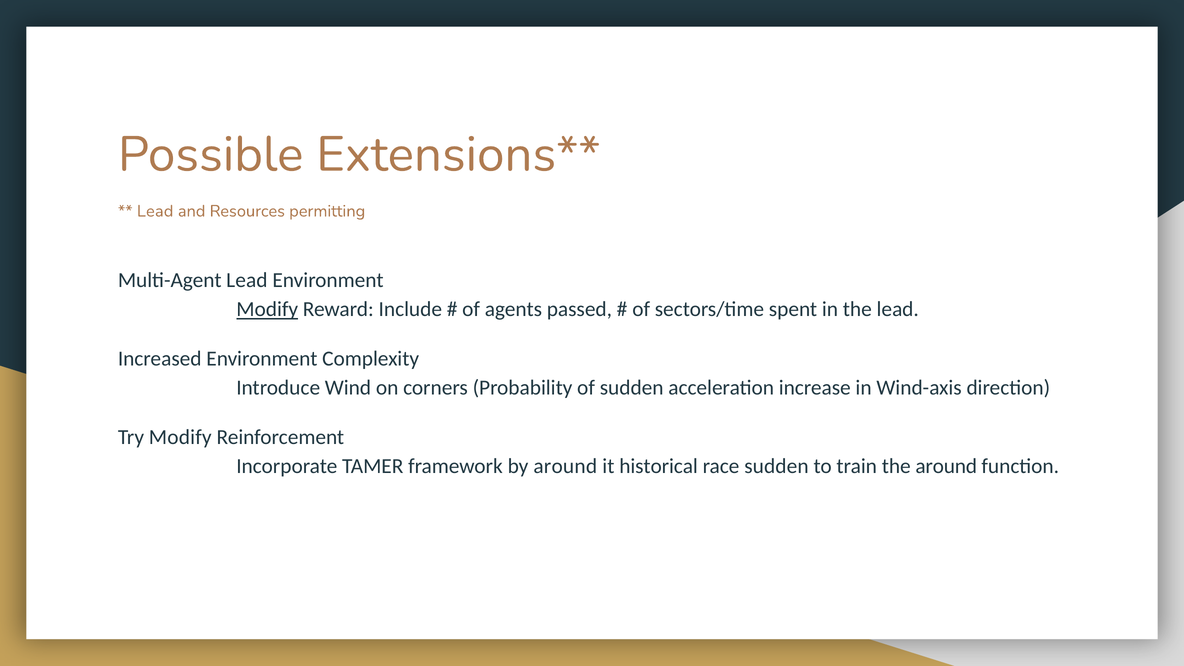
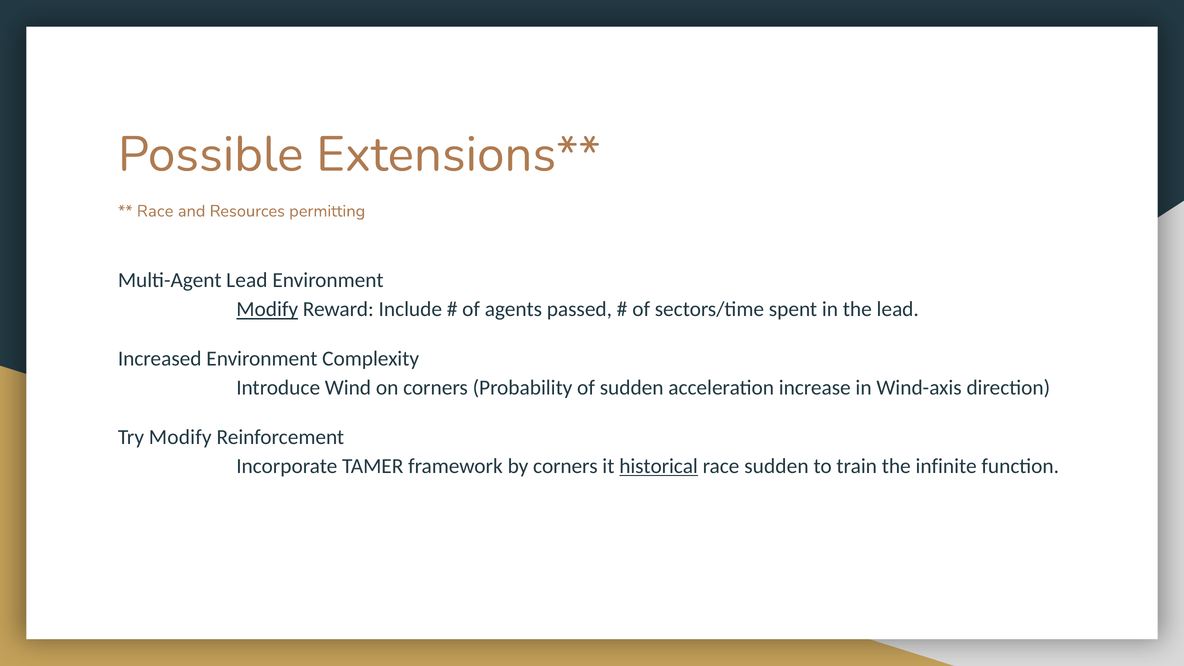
Lead: Lead -> Race (155, 211)
by around: around -> corners (565, 466)
historical underline: none -> present (659, 466)
the around: around -> infinite (946, 466)
